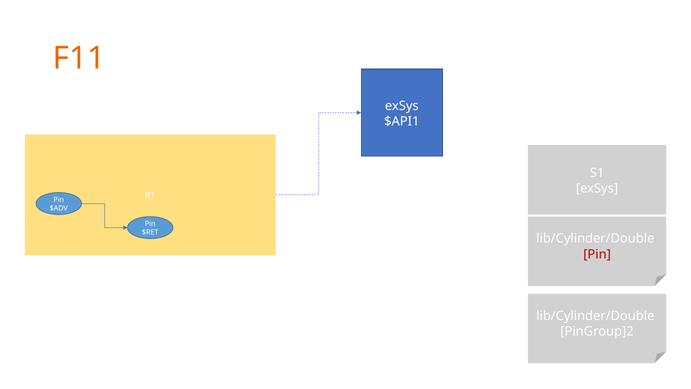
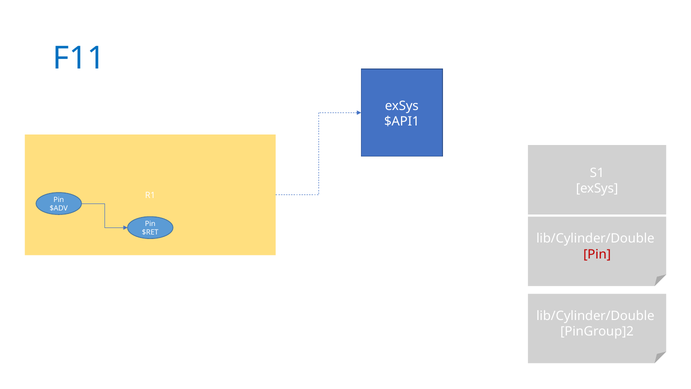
F11 colour: orange -> blue (79, 58)
